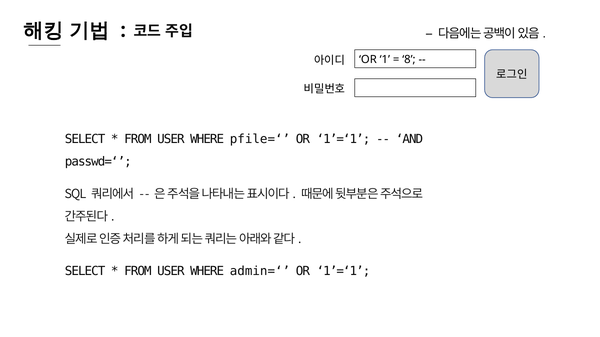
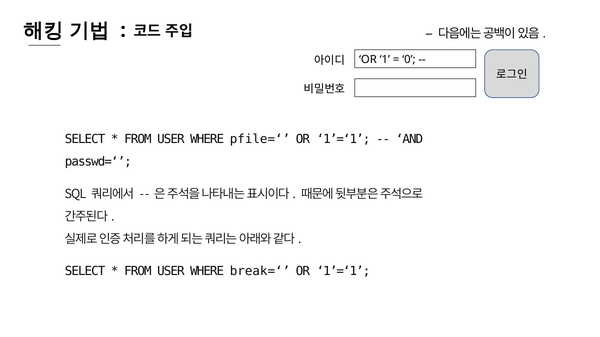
8: 8 -> 0 (409, 60)
admin=‘: admin=‘ -> break=‘ (260, 272)
